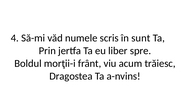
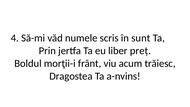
spre: spre -> preț (140, 51)
